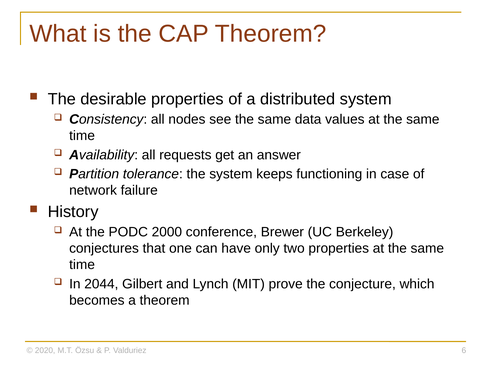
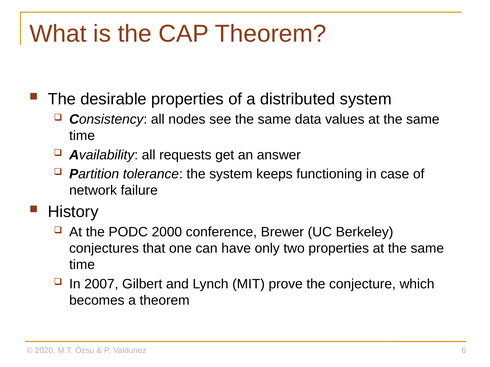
2044: 2044 -> 2007 (101, 284)
